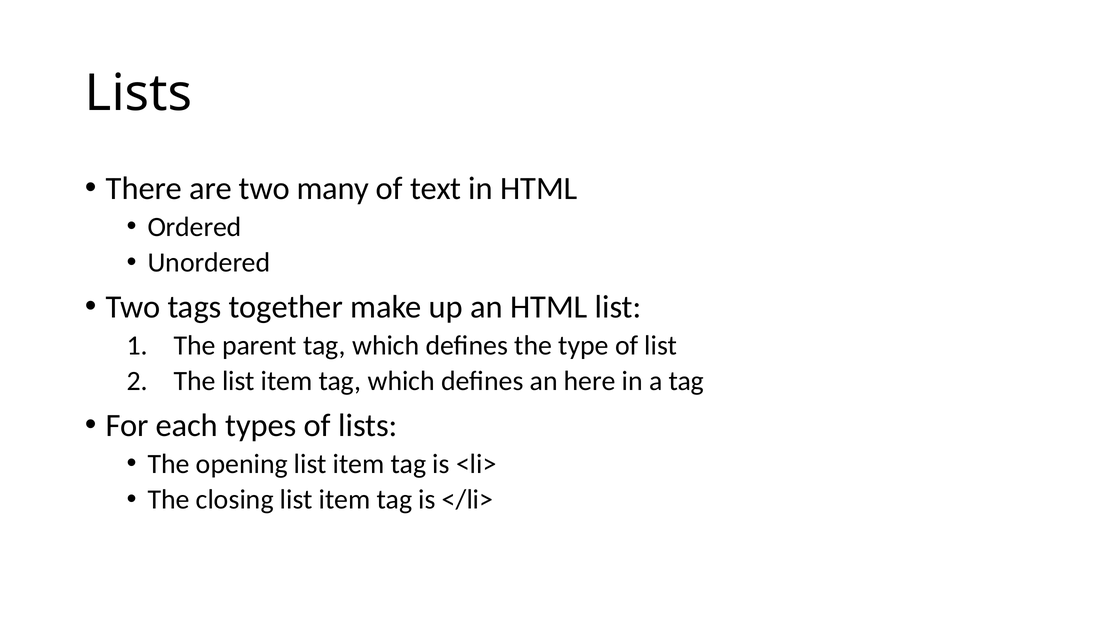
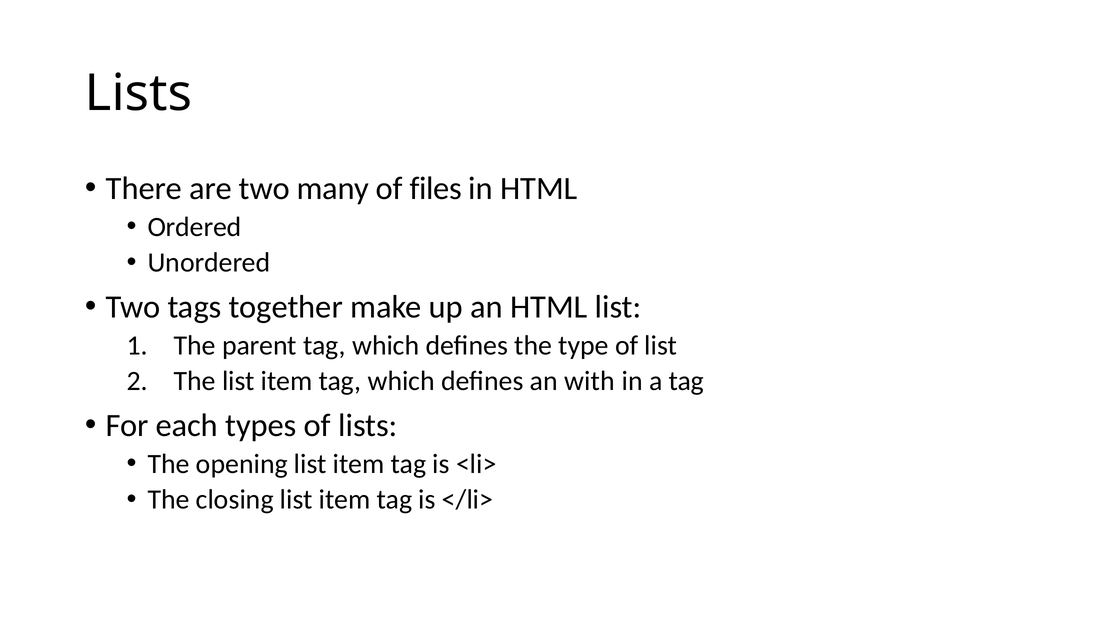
text: text -> files (436, 188)
here: here -> with (590, 381)
